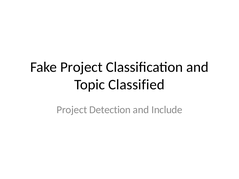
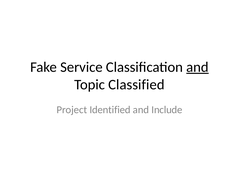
Fake Project: Project -> Service (81, 67)
and underline: none -> present (197, 67)
Detection: Detection -> Identified (110, 110)
